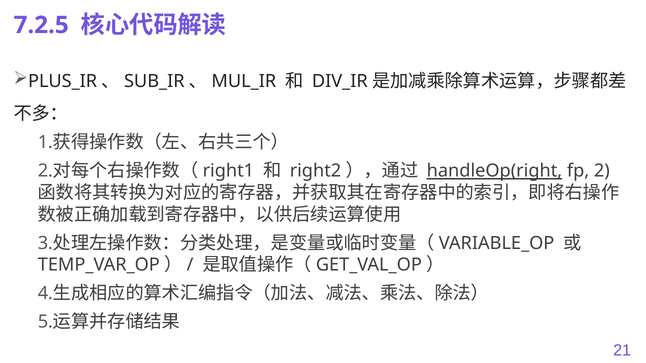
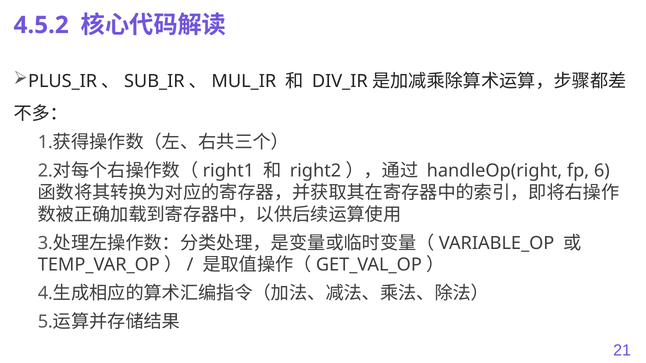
7.2.5: 7.2.5 -> 4.5.2 (41, 25)
handleOp(right underline: present -> none (494, 171)
fp 2: 2 -> 6 (602, 171)
